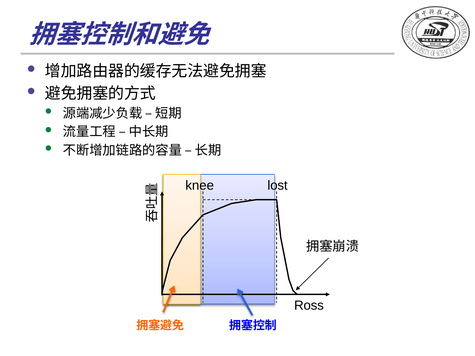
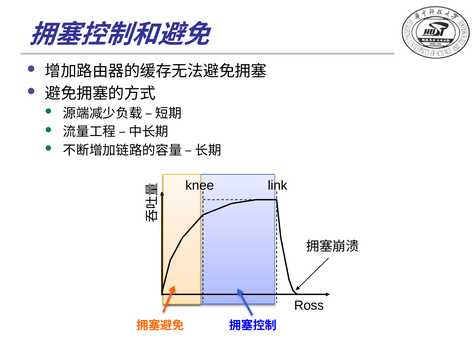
lost: lost -> link (278, 186)
